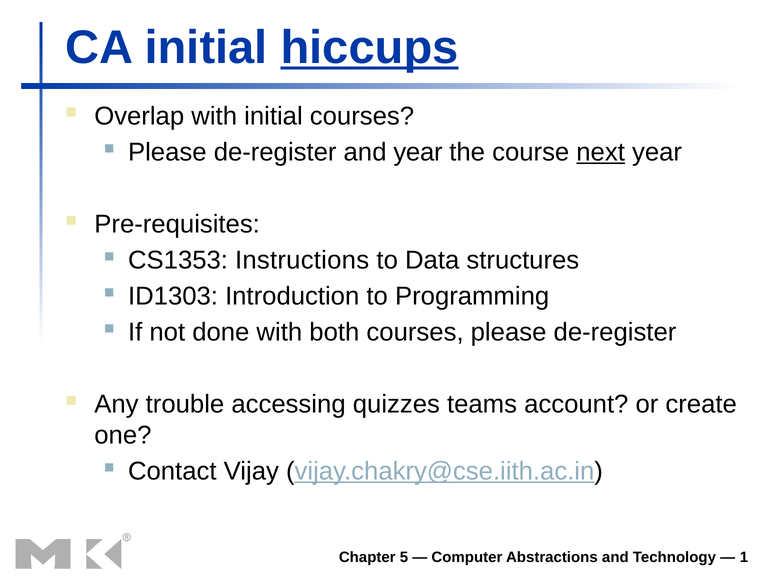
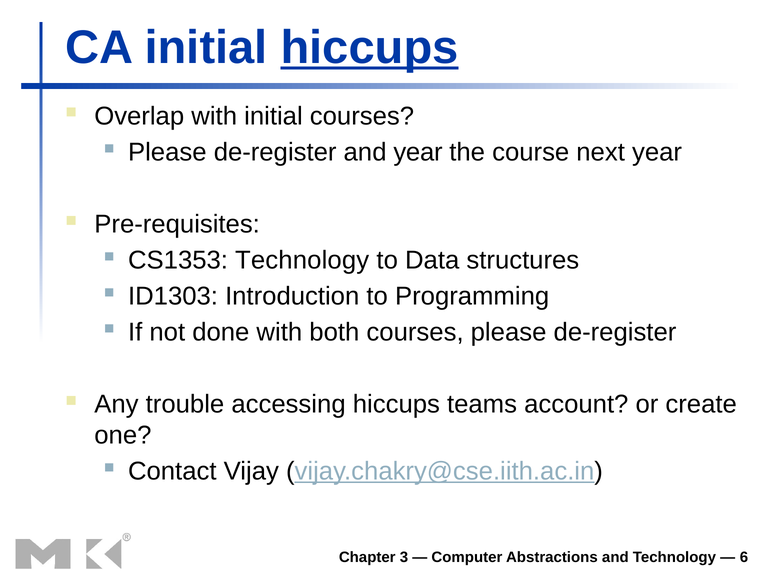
next underline: present -> none (601, 152)
CS1353 Instructions: Instructions -> Technology (302, 260)
accessing quizzes: quizzes -> hiccups (396, 404)
5: 5 -> 3 (404, 557)
1: 1 -> 6 (744, 557)
